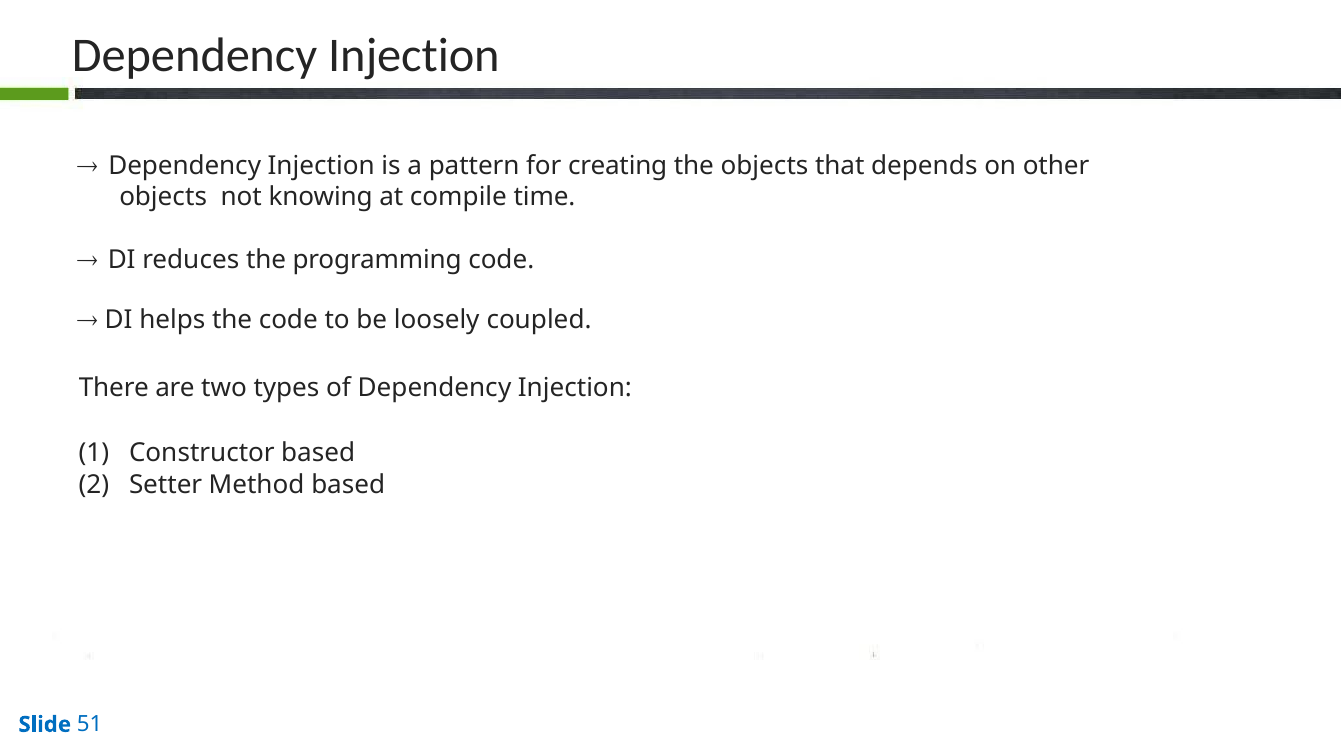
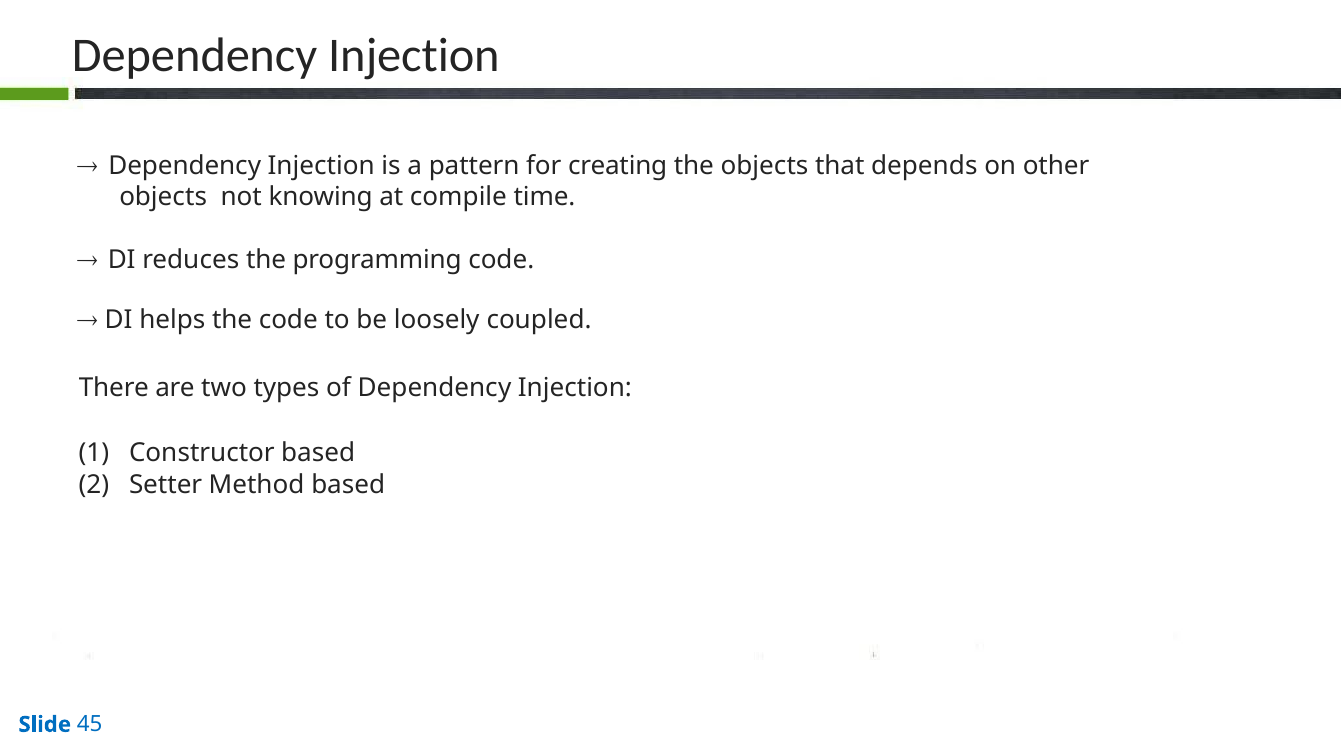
51: 51 -> 45 (90, 725)
